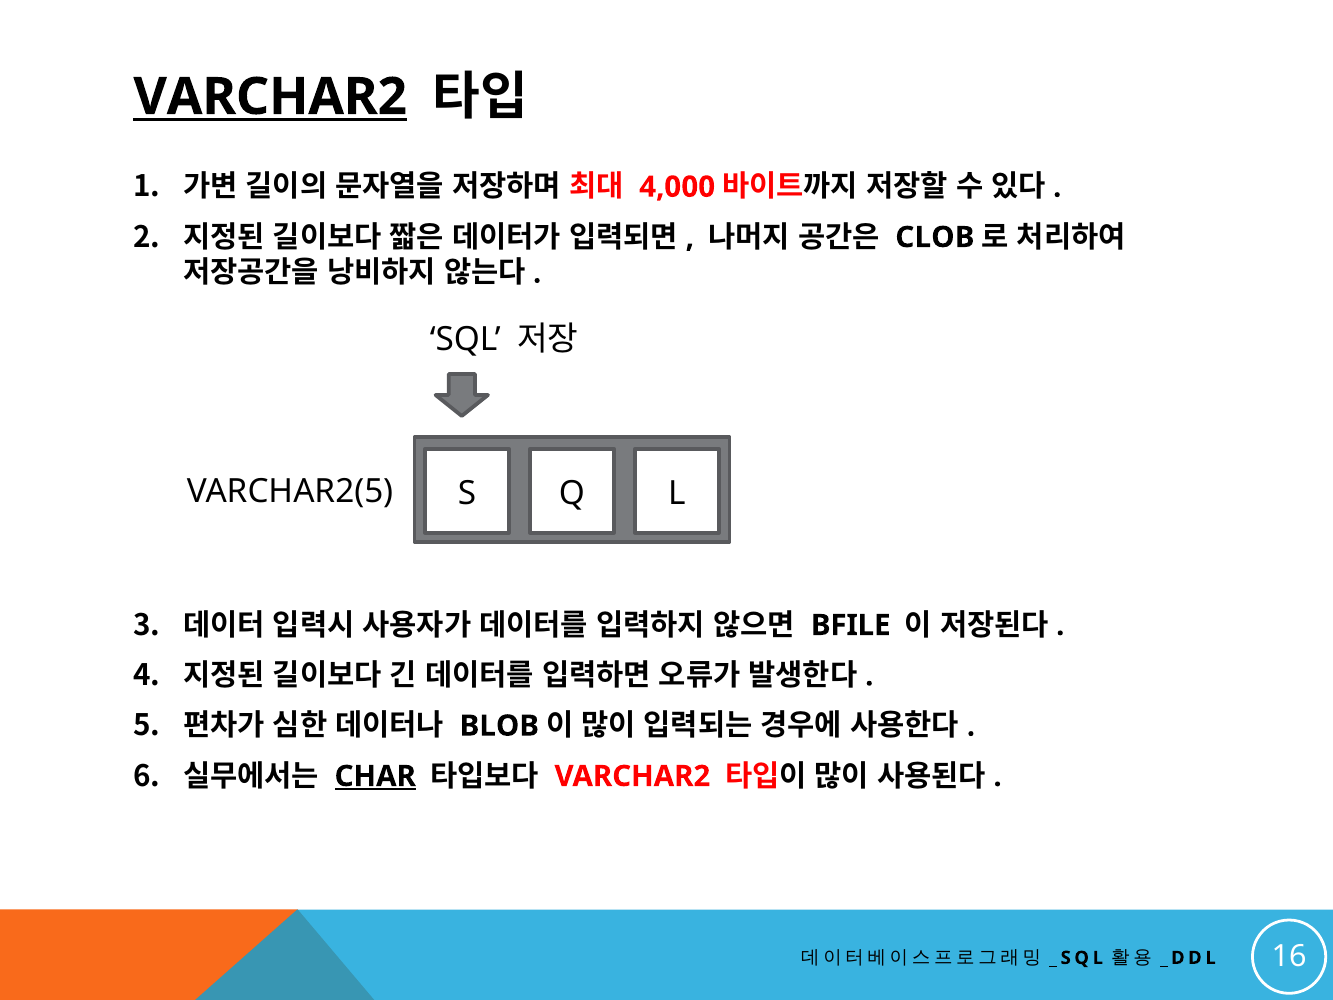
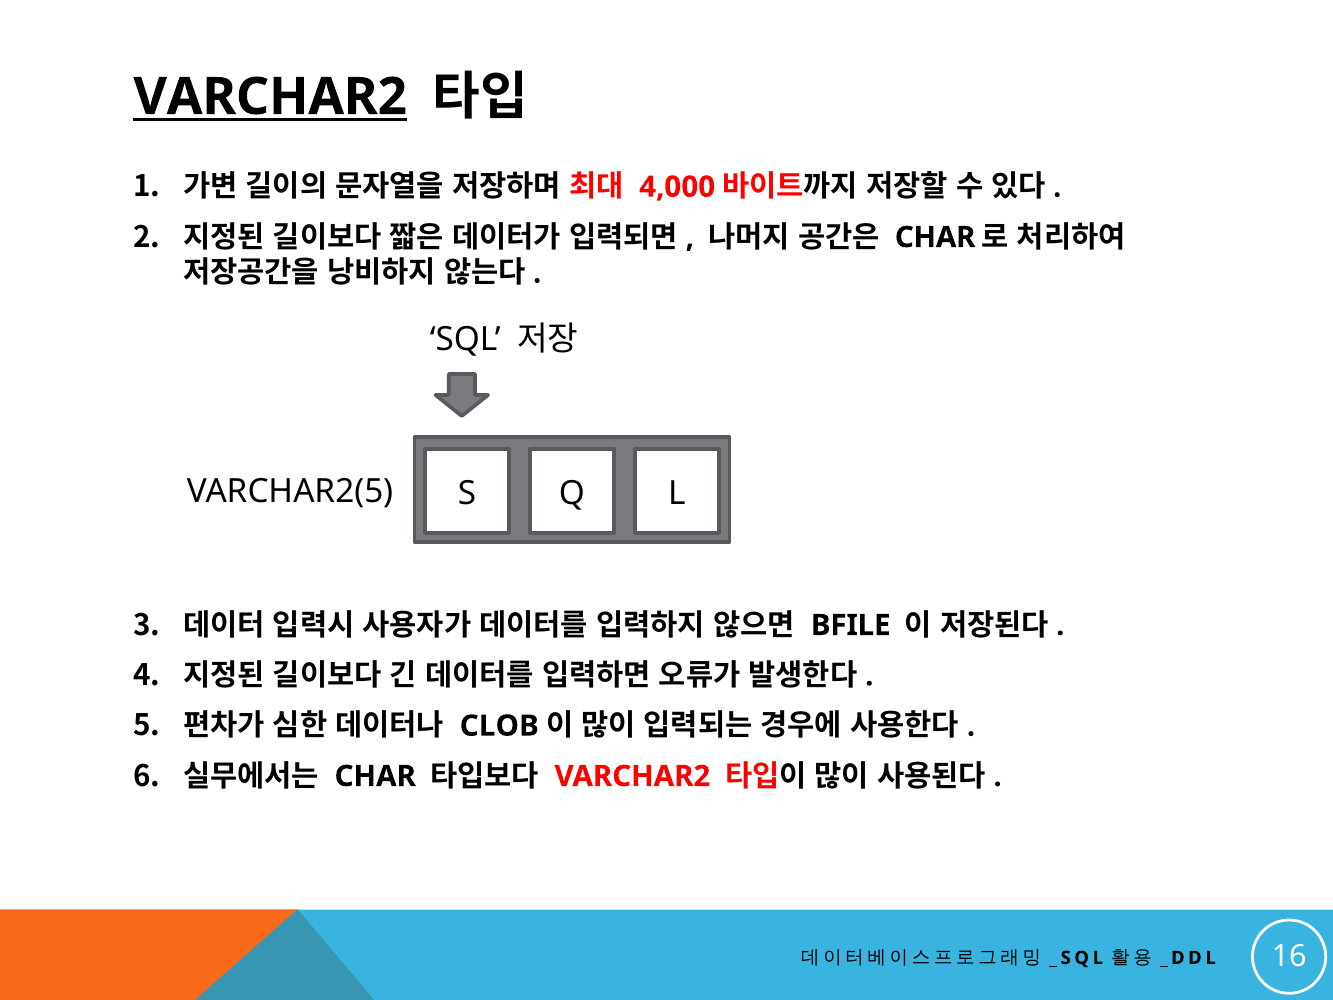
CLOB: CLOB -> CHAR (935, 237)
BLOB: BLOB -> CLOB (499, 726)
CHAR underline: present -> none (375, 776)
